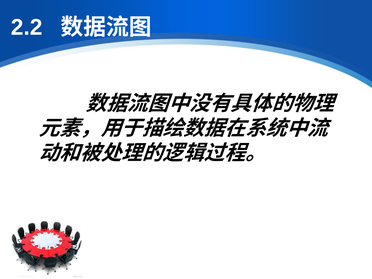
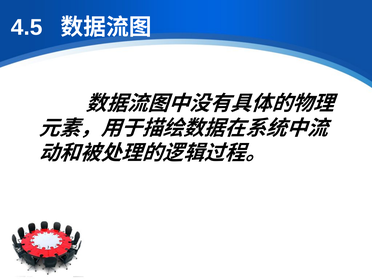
2.2: 2.2 -> 4.5 (27, 27)
